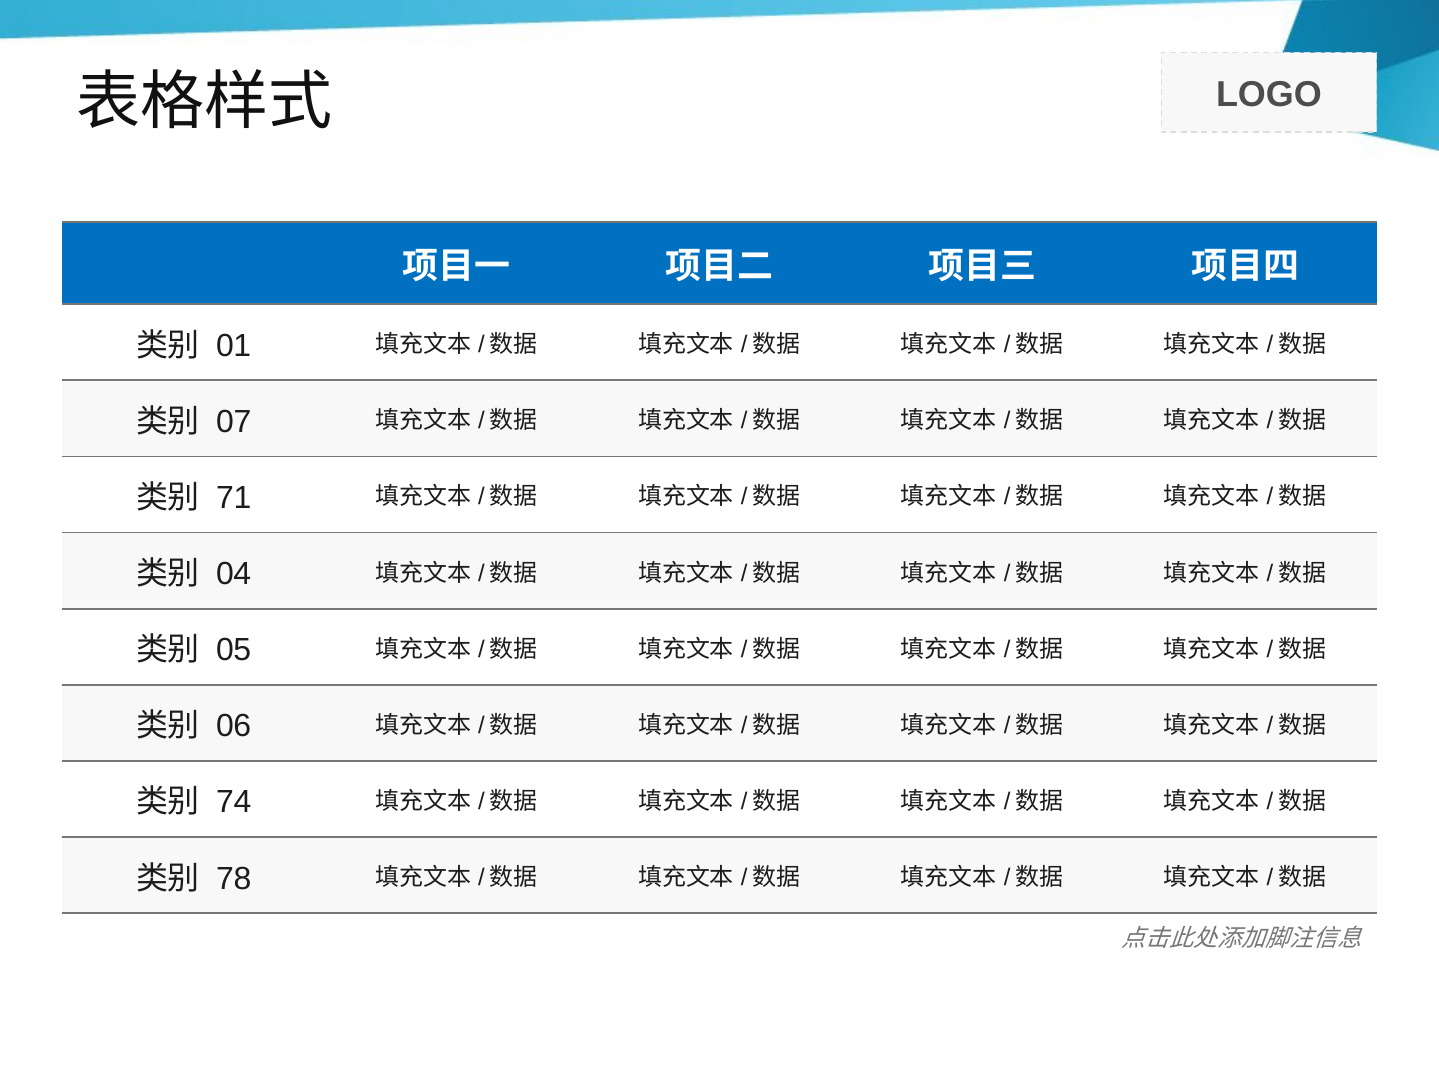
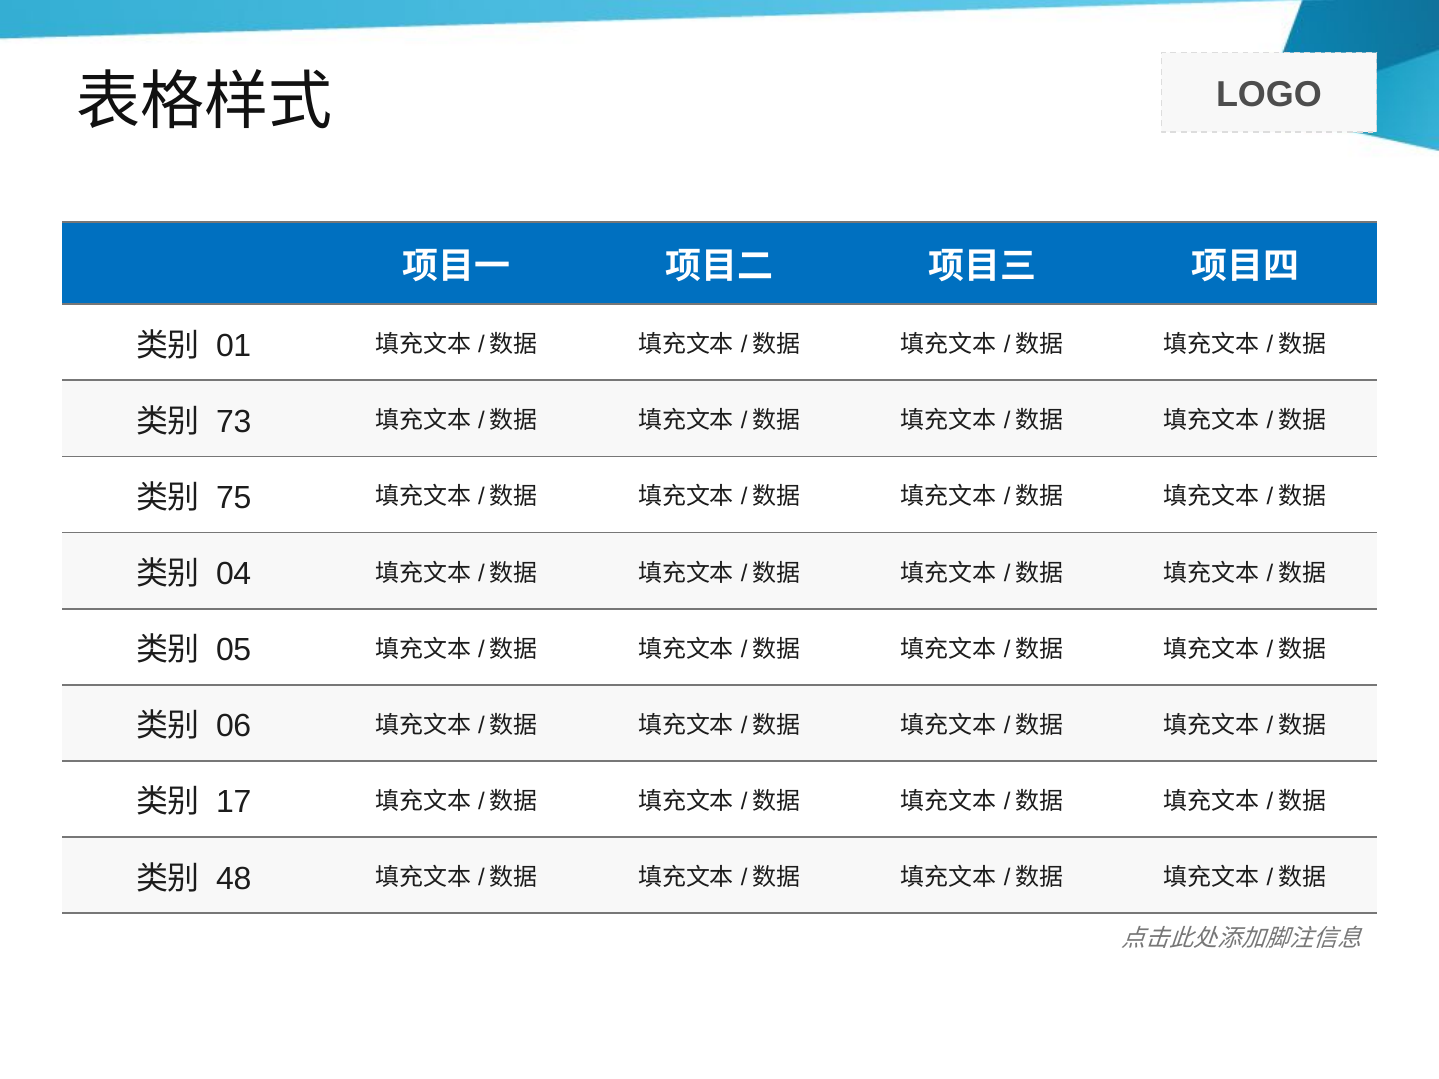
07: 07 -> 73 (234, 422)
71: 71 -> 75 (234, 498)
74: 74 -> 17 (234, 803)
78: 78 -> 48 (234, 879)
